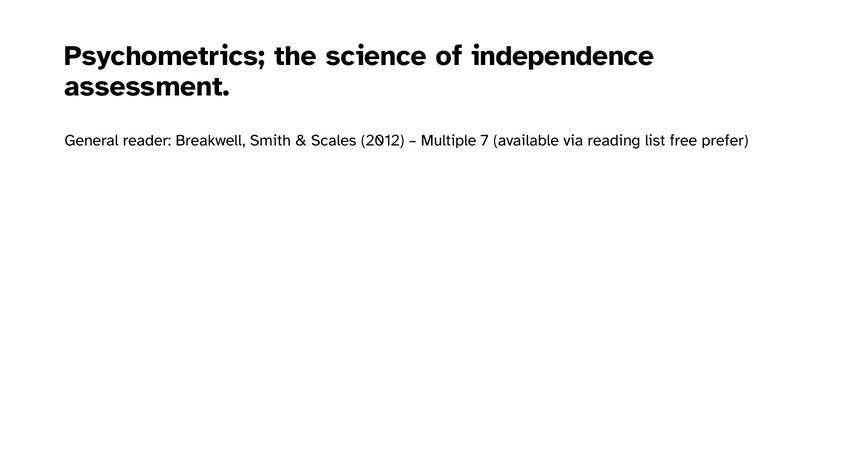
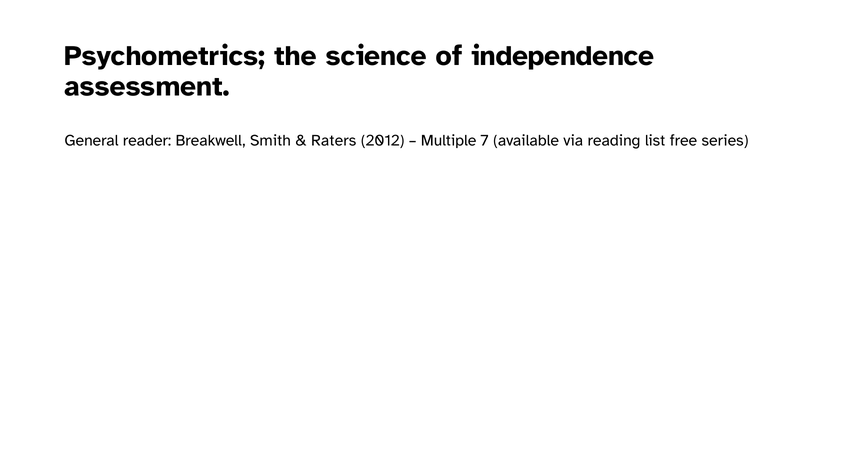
Scales: Scales -> Raters (334, 140)
prefer: prefer -> series (725, 140)
